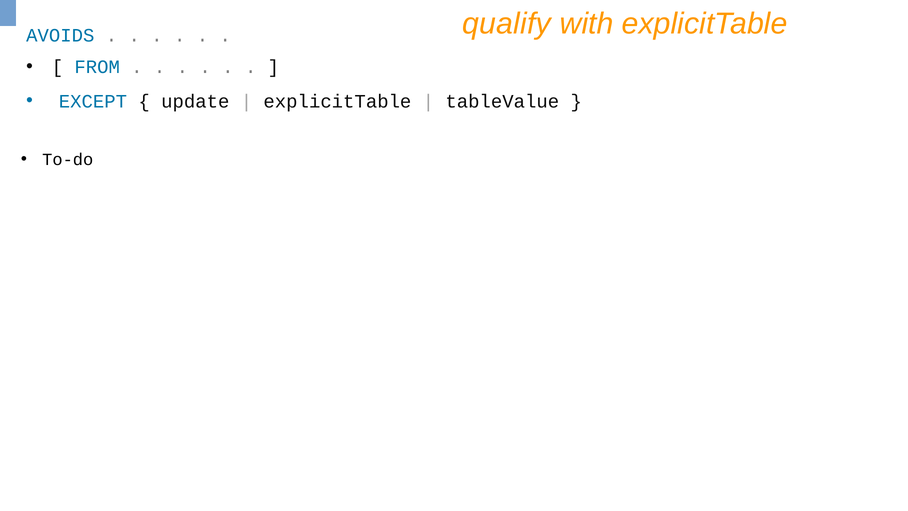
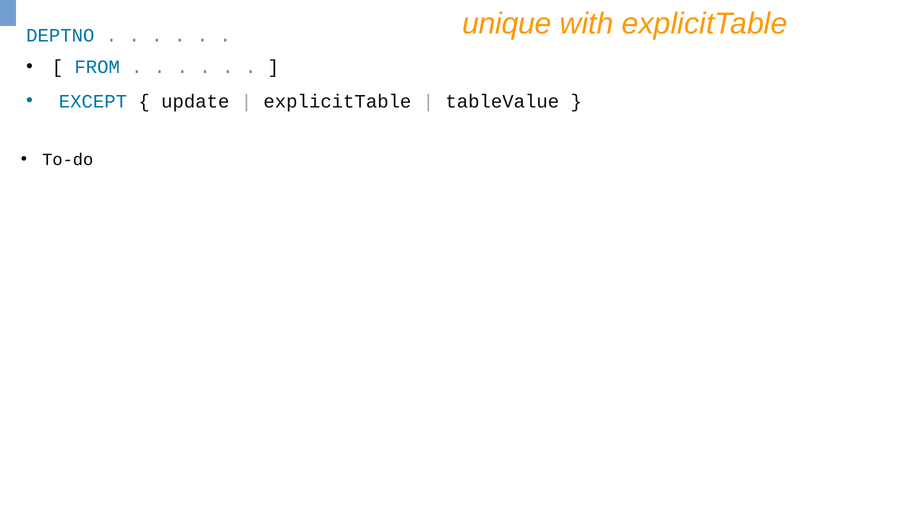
qualify: qualify -> unique (507, 24)
AVOIDS: AVOIDS -> DEPTNO (60, 35)
